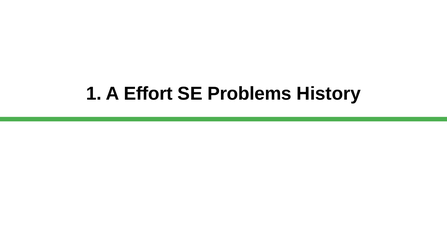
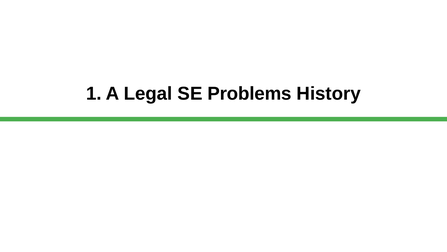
Effort: Effort -> Legal (148, 93)
